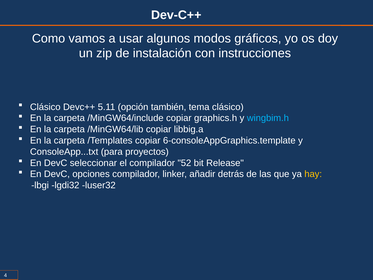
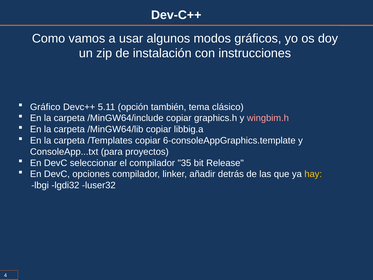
Clásico: Clásico -> Gráfico (45, 107)
wingbim.h colour: light blue -> pink (268, 118)
52: 52 -> 35 (184, 163)
